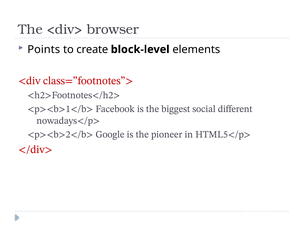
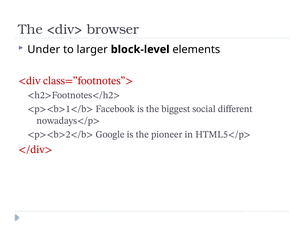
Points: Points -> Under (44, 49)
create: create -> larger (92, 49)
